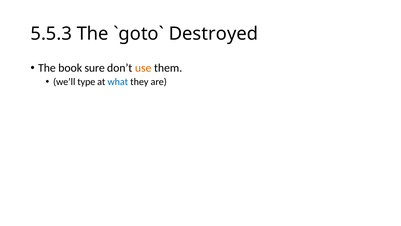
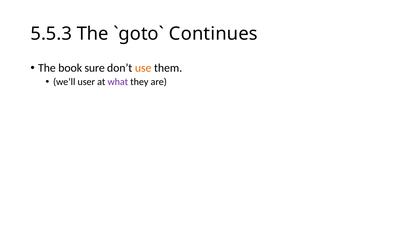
Destroyed: Destroyed -> Continues (213, 34)
type: type -> user (86, 82)
what colour: blue -> purple (118, 82)
